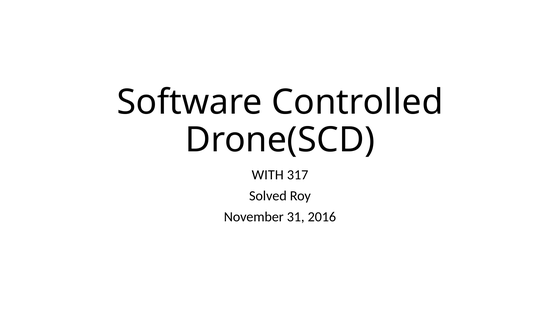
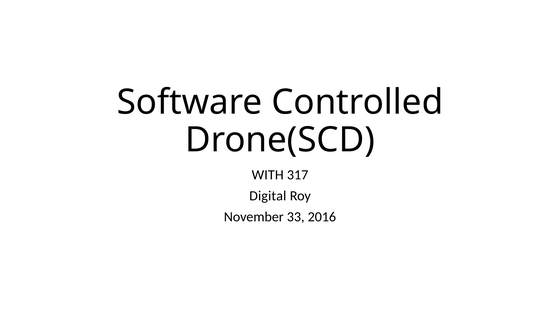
Solved: Solved -> Digital (268, 196)
31: 31 -> 33 (296, 217)
